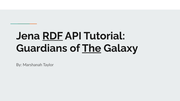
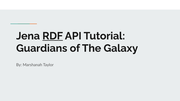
The underline: present -> none (92, 48)
